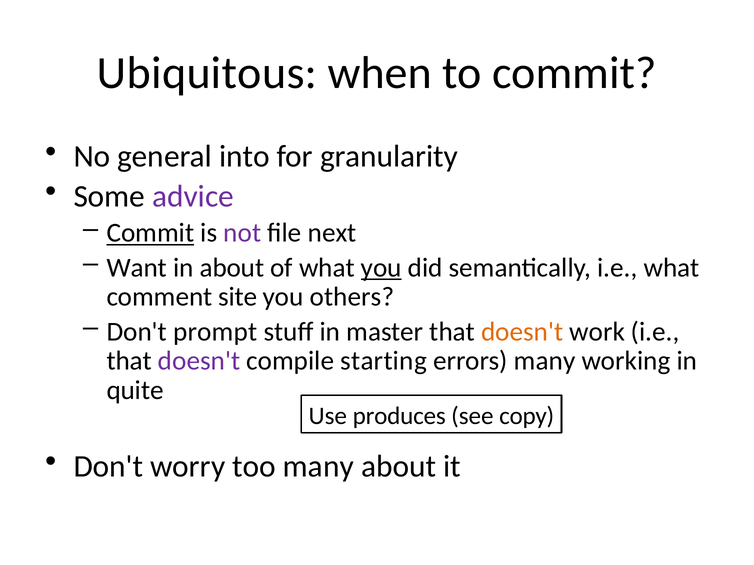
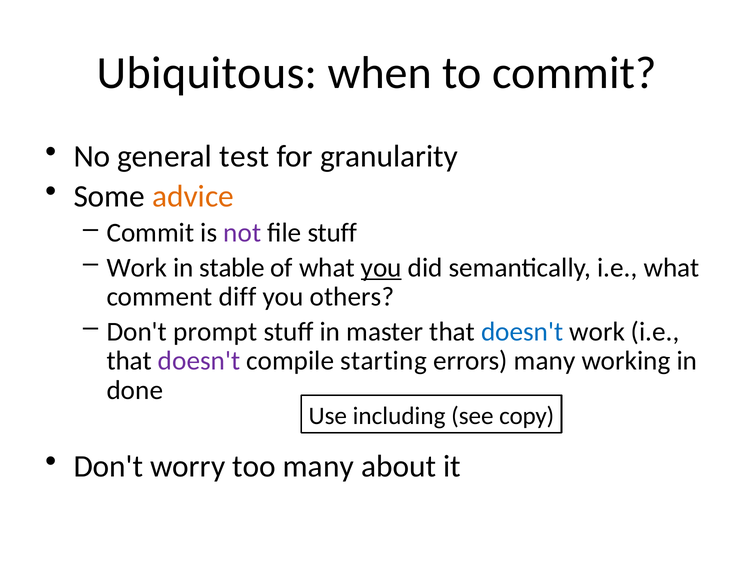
into: into -> test (244, 157)
advice colour: purple -> orange (193, 197)
Commit underline: present -> none (150, 233)
file next: next -> stuff (332, 233)
Want: Want -> Work (137, 268)
in about: about -> stable (232, 268)
site: site -> diff (237, 297)
doesn't colour: orange -> blue (522, 332)
quite: quite -> done (135, 391)
produces: produces -> including (399, 416)
